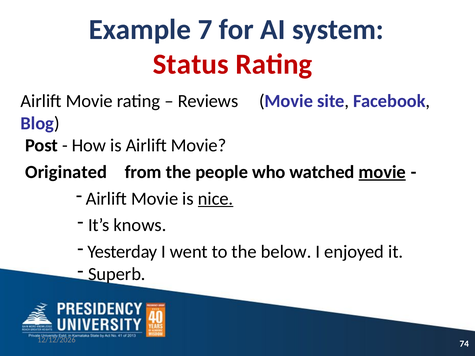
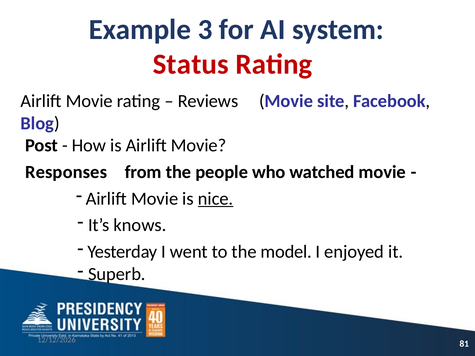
7: 7 -> 3 (205, 30)
Originated: Originated -> Responses (66, 172)
movie underline: present -> none (382, 172)
below: below -> model (286, 252)
74: 74 -> 81 (464, 344)
